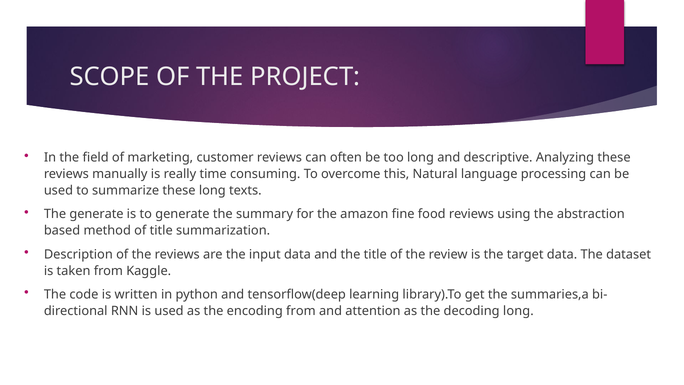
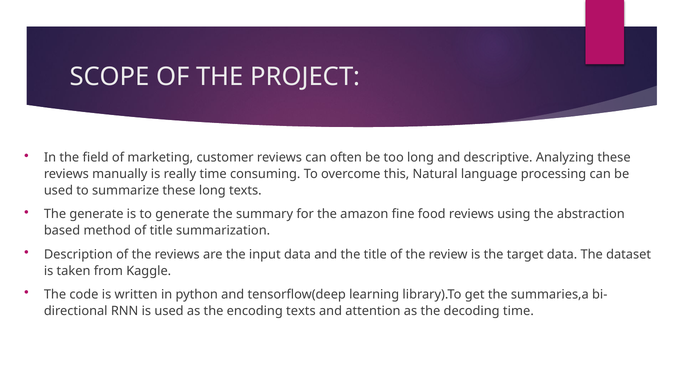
encoding from: from -> texts (301, 311)
decoding long: long -> time (518, 311)
